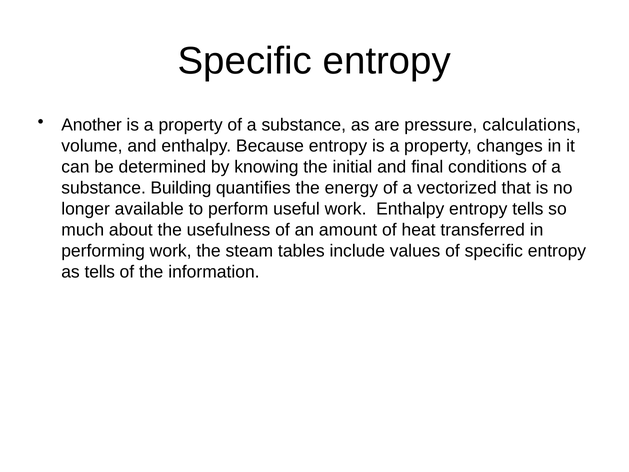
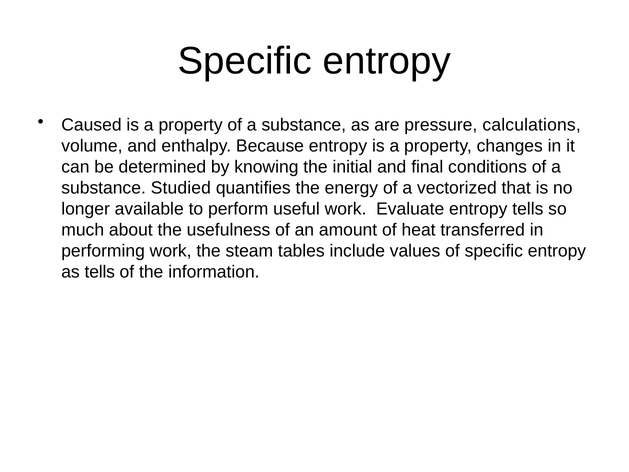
Another: Another -> Caused (91, 125)
Building: Building -> Studied (181, 188)
work Enthalpy: Enthalpy -> Evaluate (410, 209)
